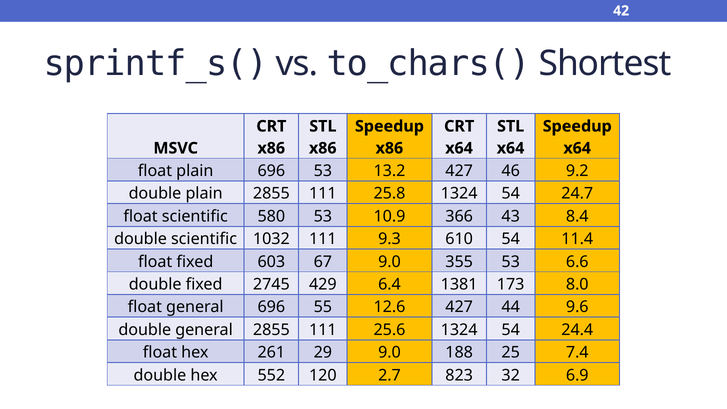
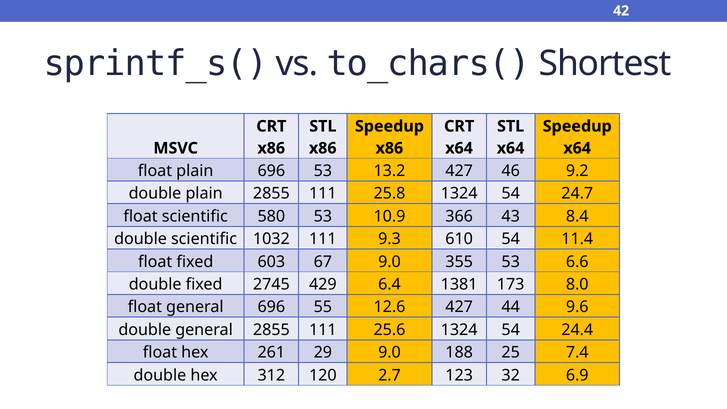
552: 552 -> 312 (271, 375)
823: 823 -> 123 (459, 375)
